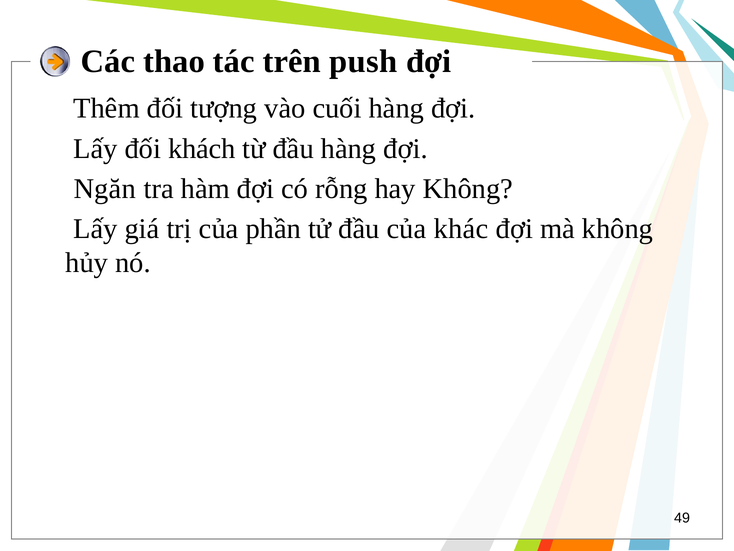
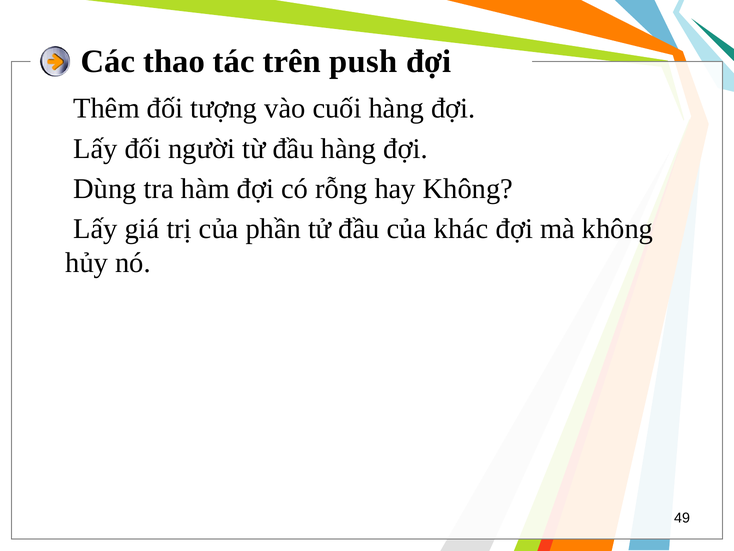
khách: khách -> người (202, 148)
Ngăn: Ngăn -> Dùng (105, 188)
